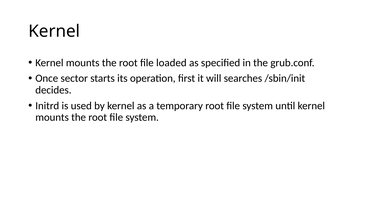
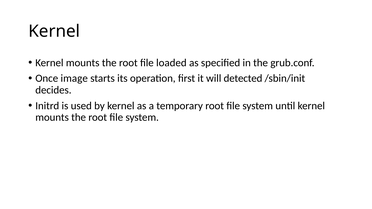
sector: sector -> image (74, 78)
searches: searches -> detected (243, 78)
